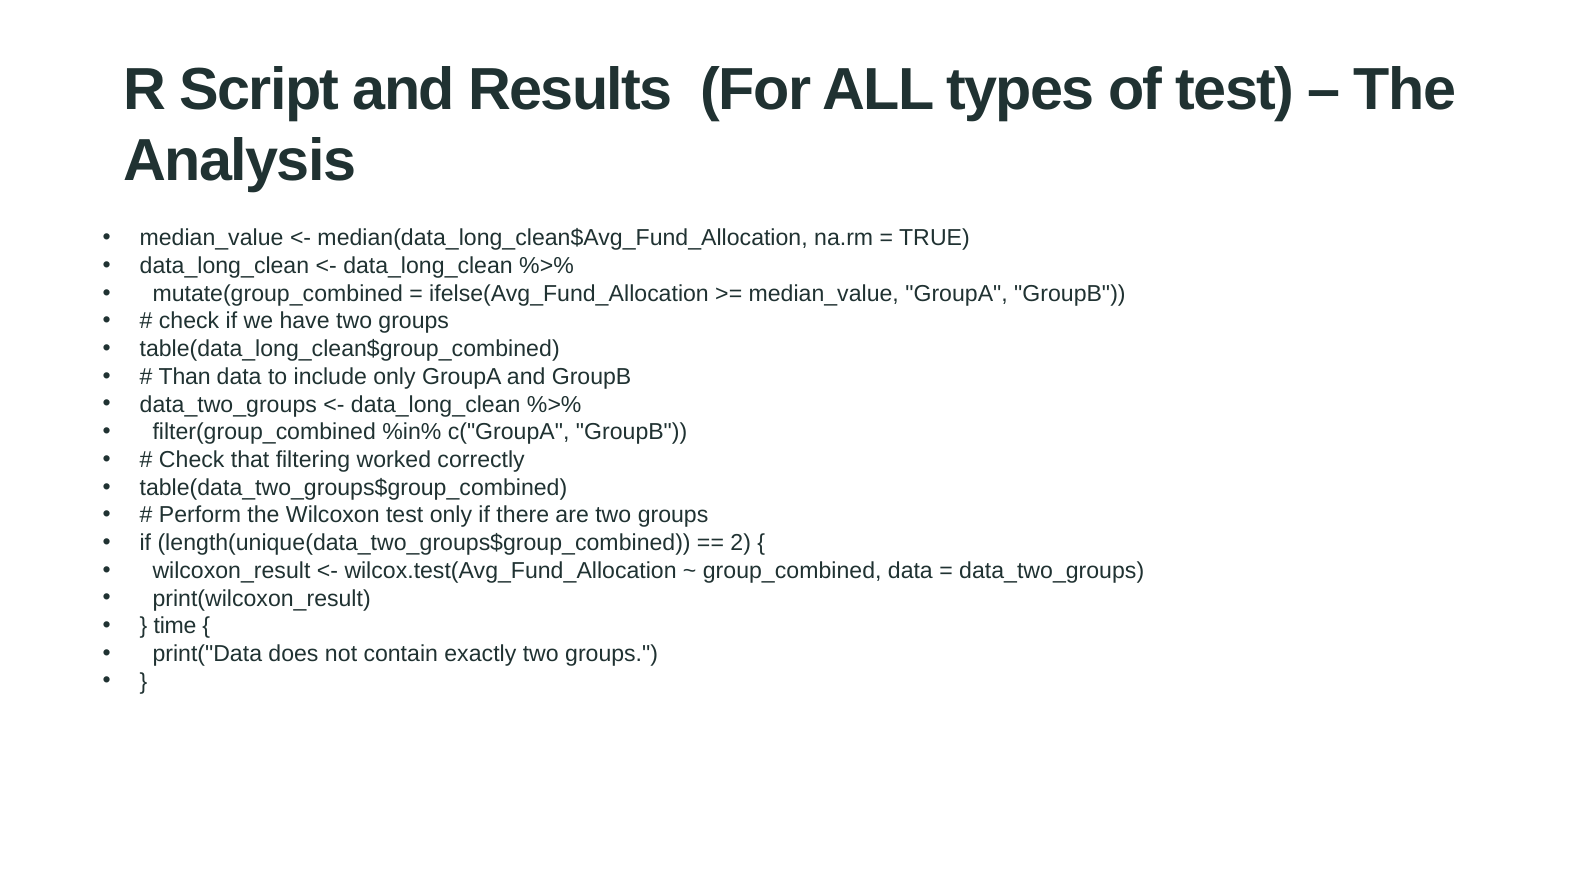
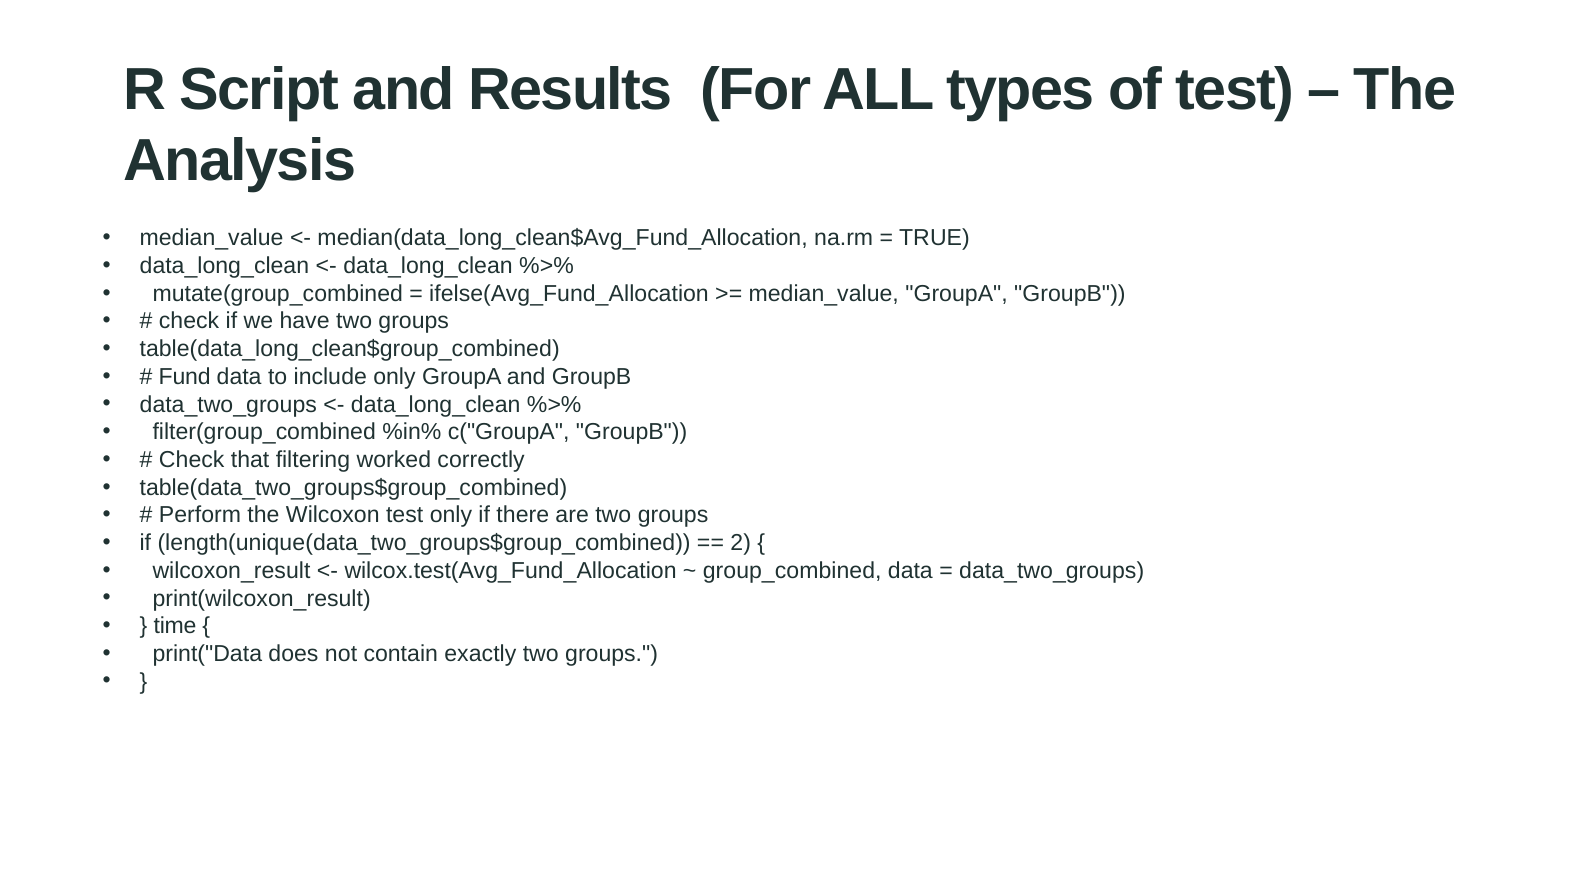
Than: Than -> Fund (185, 377)
